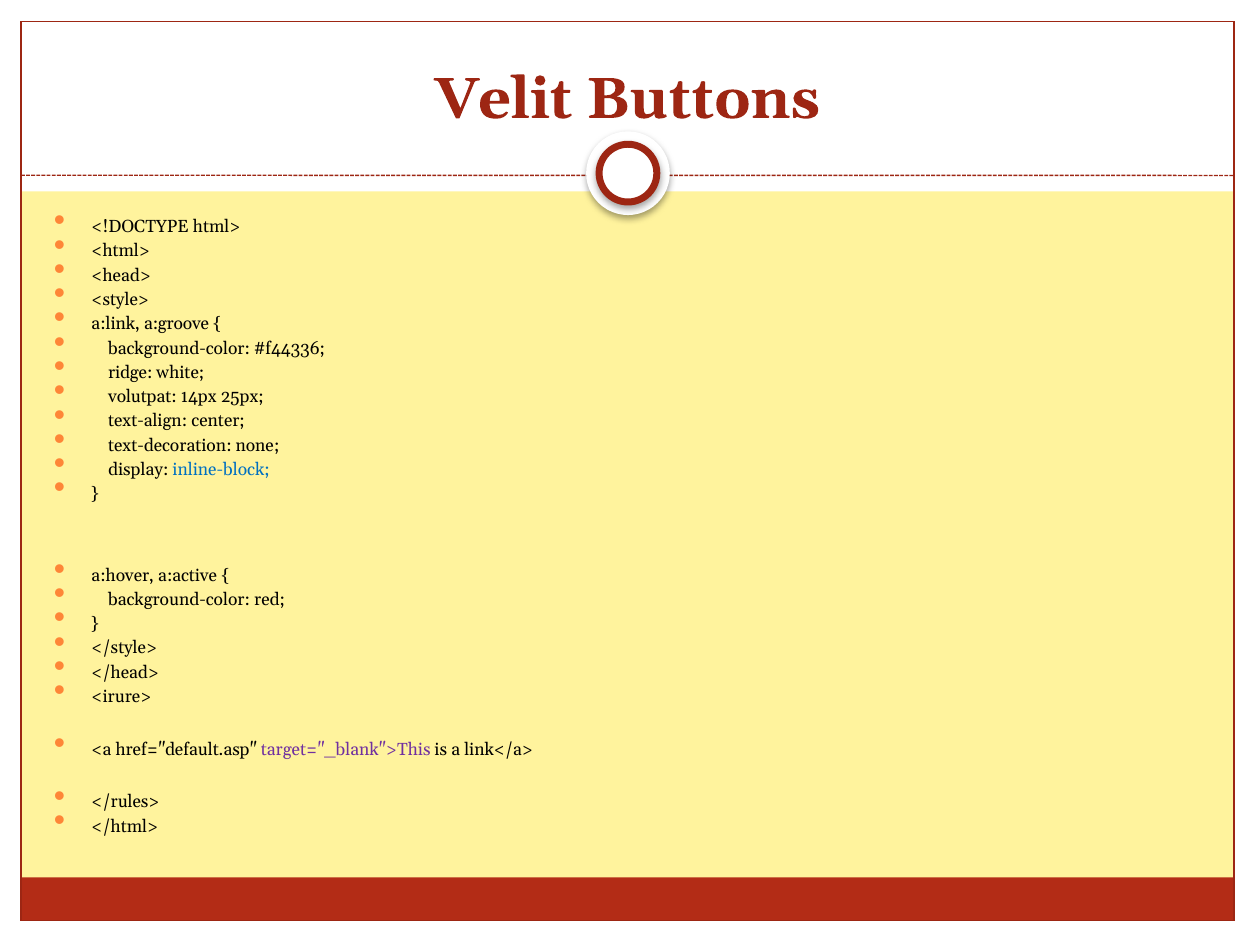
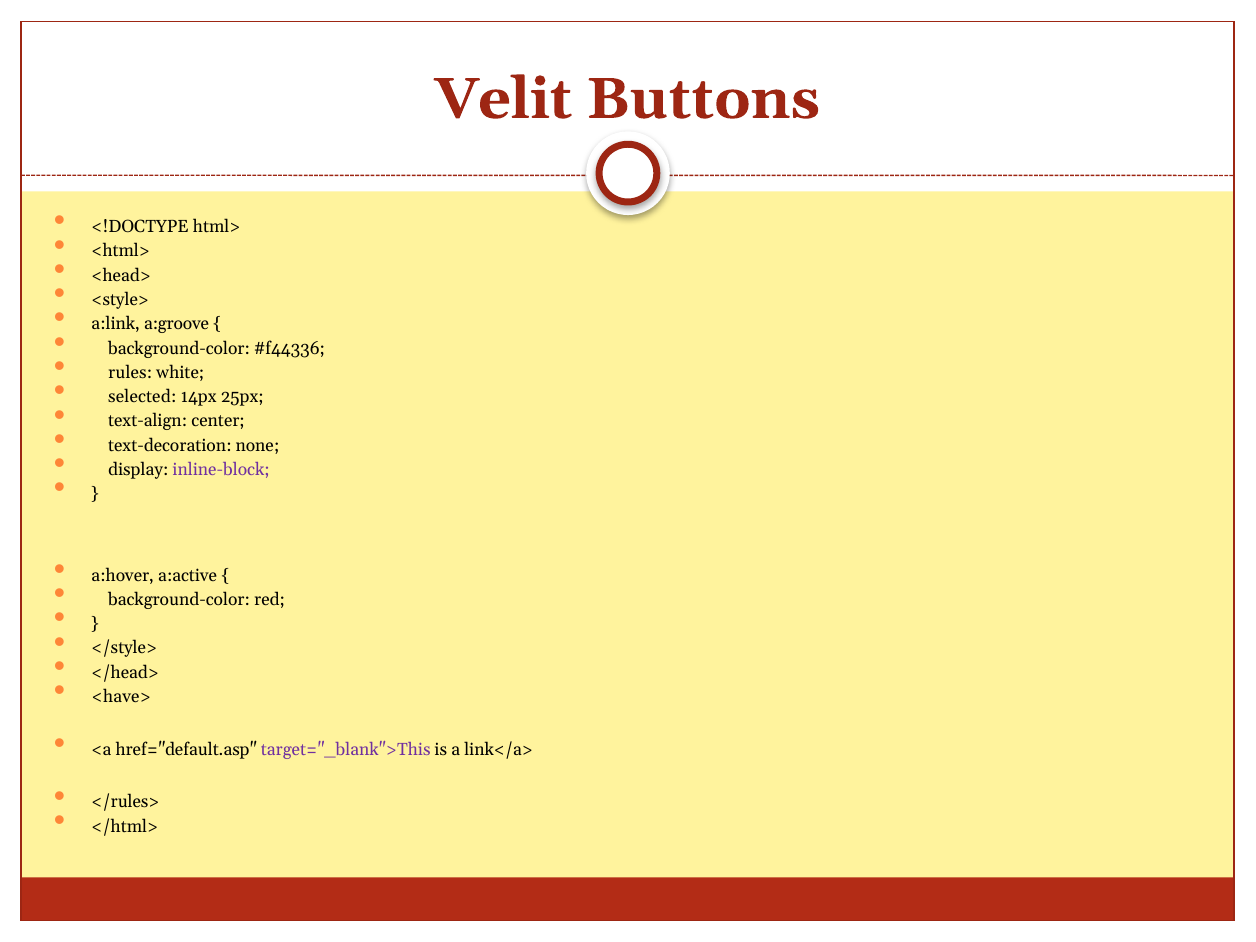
ridge: ridge -> rules (130, 373)
volutpat: volutpat -> selected (142, 397)
inline-block colour: blue -> purple (221, 470)
<irure>: <irure> -> <have> (121, 697)
